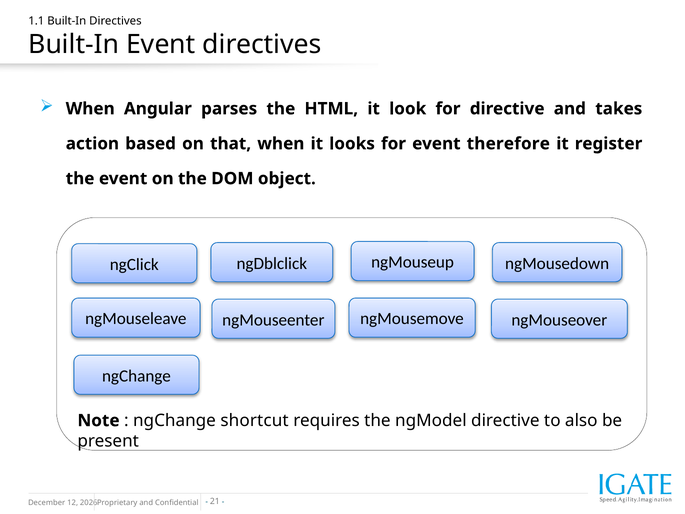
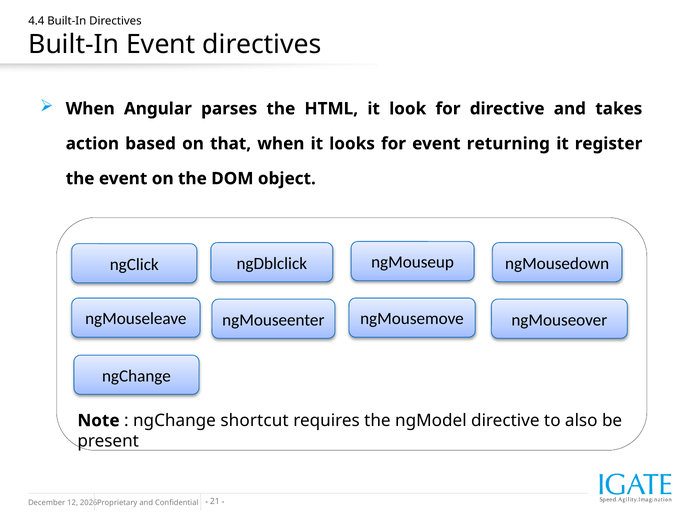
1.1: 1.1 -> 4.4 (36, 21)
therefore: therefore -> returning (508, 144)
